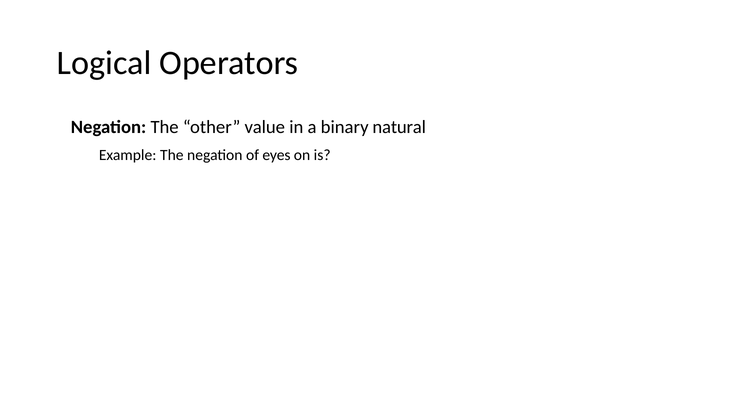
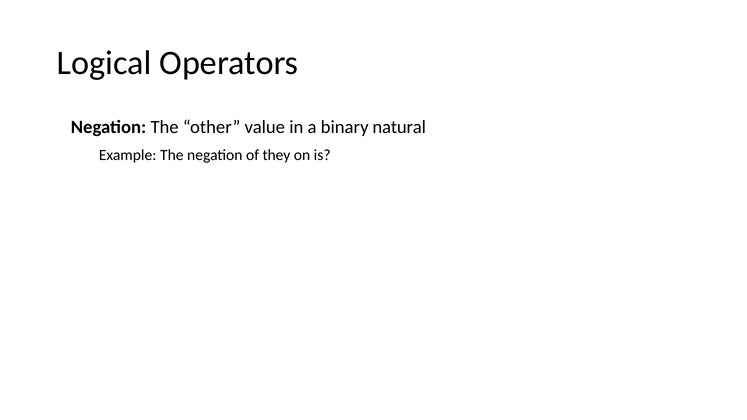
eyes: eyes -> they (276, 155)
